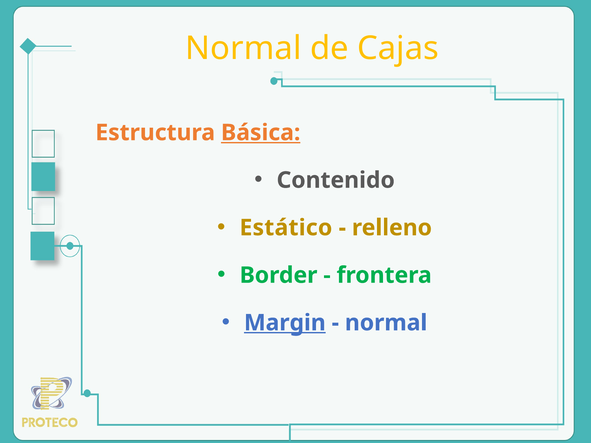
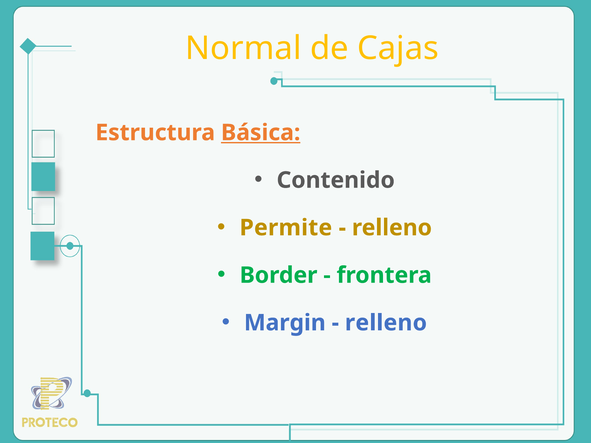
Estático: Estático -> Permite (286, 228)
Margin underline: present -> none (285, 323)
normal: normal -> relleno (386, 323)
